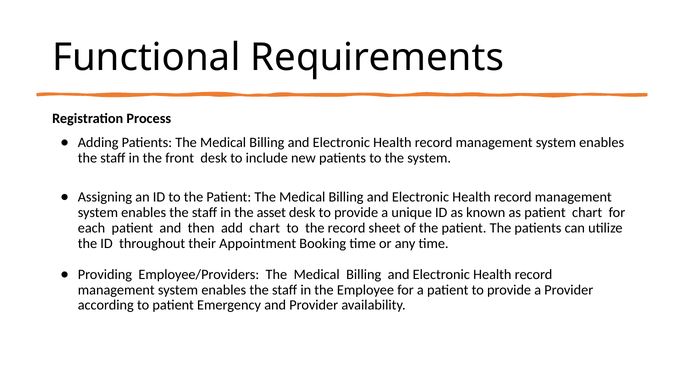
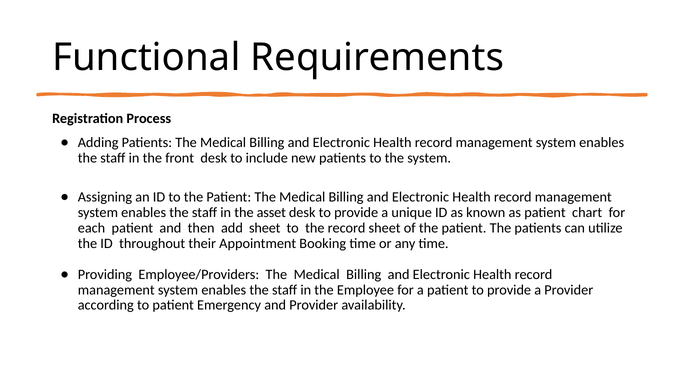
add chart: chart -> sheet (265, 228)
